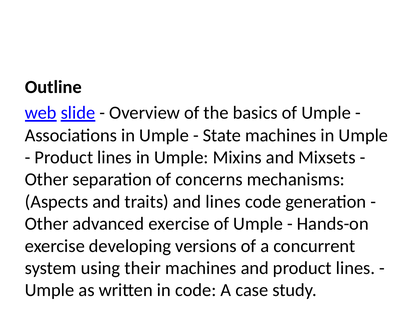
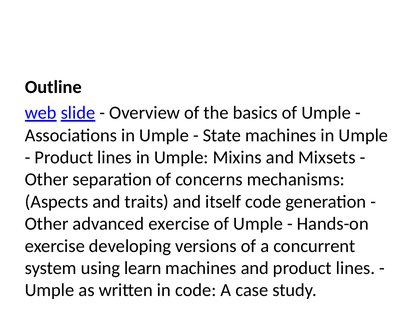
and lines: lines -> itself (223, 201)
their: their -> learn (143, 268)
